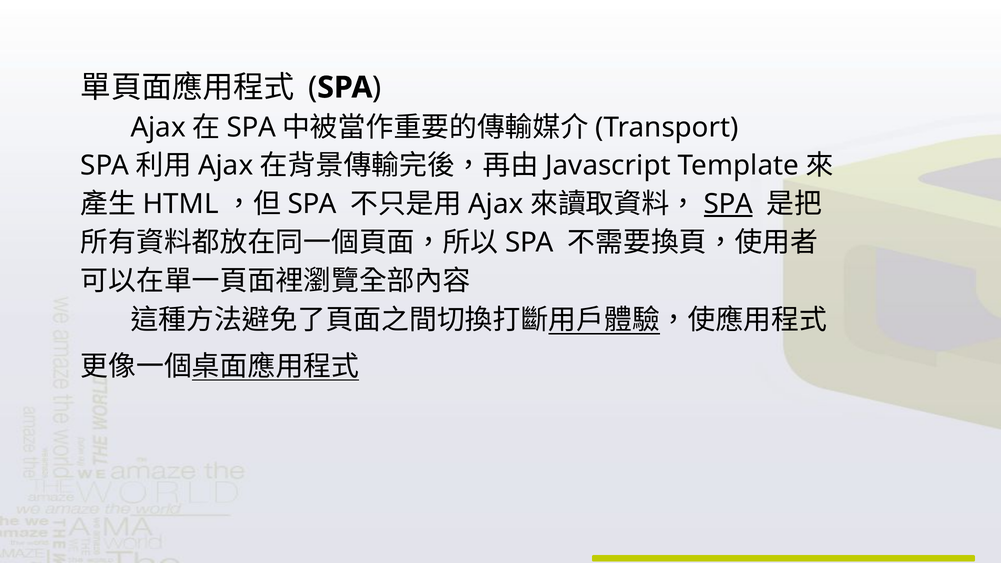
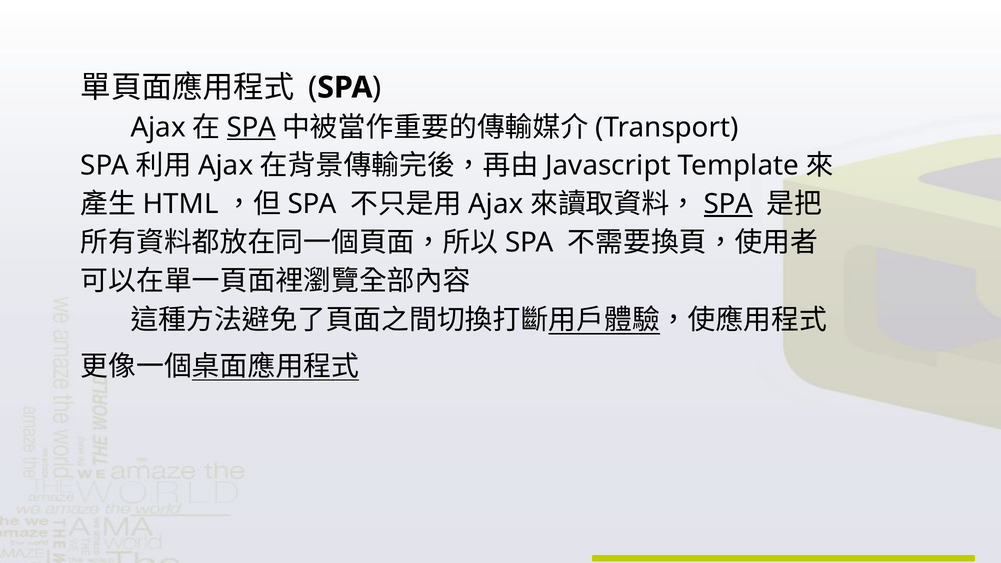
SPA underline: none -> present (251, 127)
